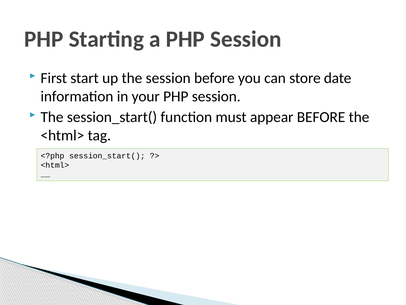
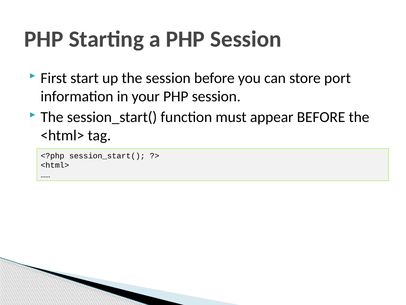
date: date -> port (337, 78)
